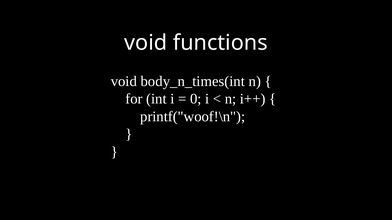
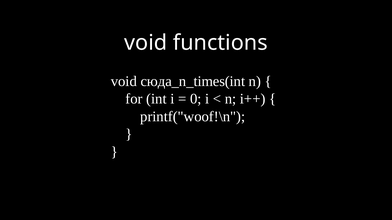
body_n_times(int: body_n_times(int -> сюда_n_times(int (193, 81)
